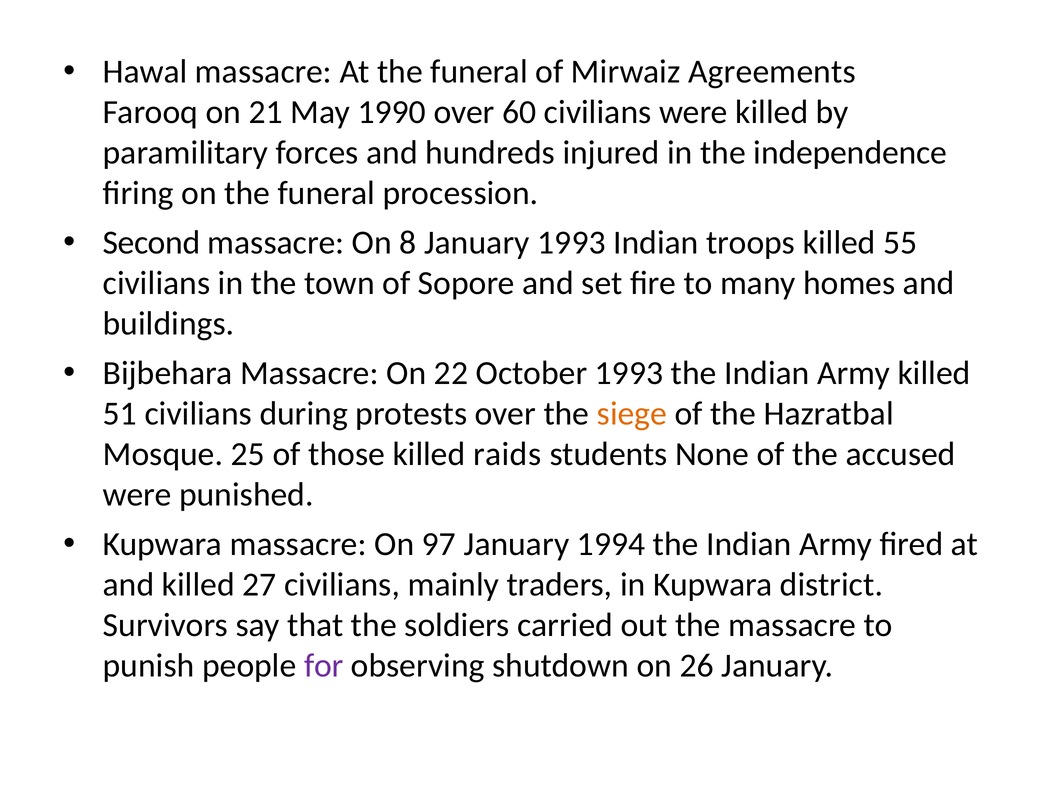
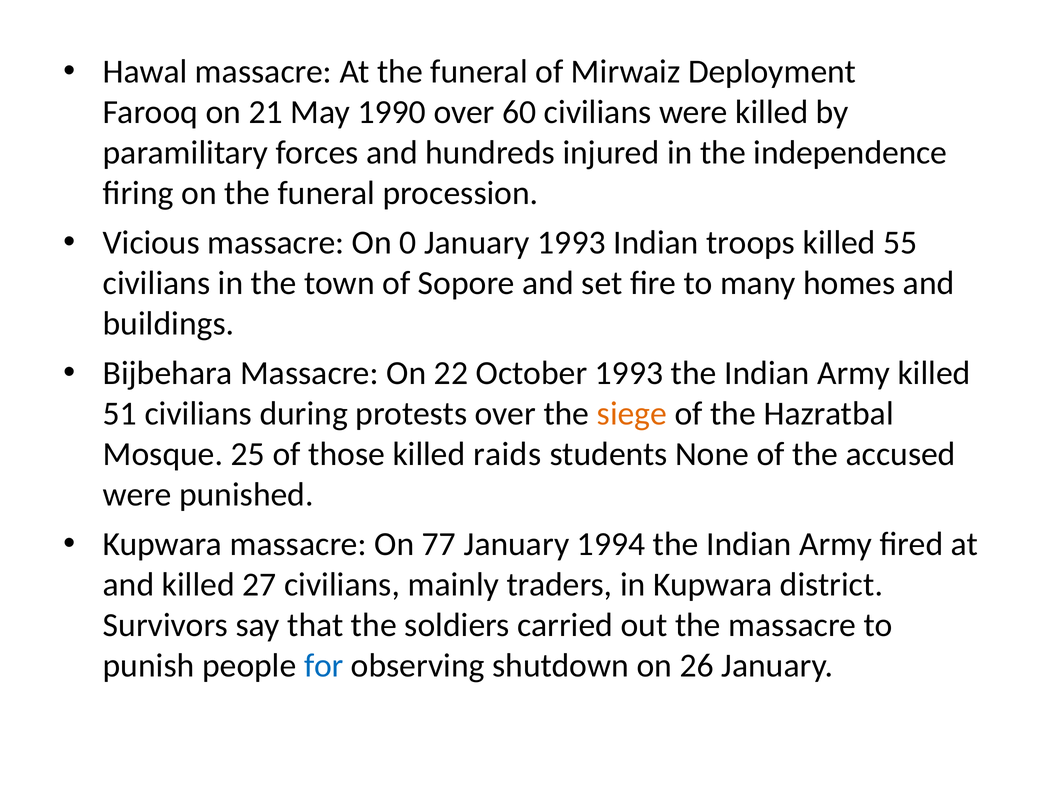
Agreements: Agreements -> Deployment (772, 72)
Second: Second -> Vicious (151, 243)
8: 8 -> 0 (408, 243)
97: 97 -> 77 (439, 545)
for colour: purple -> blue (324, 666)
